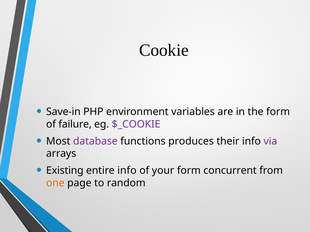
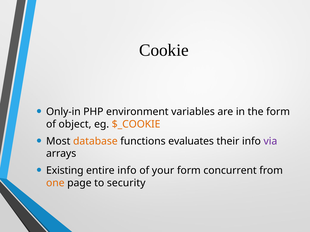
Save-in: Save-in -> Only-in (63, 112)
failure: failure -> object (75, 124)
$_COOKIE colour: purple -> orange (136, 124)
database colour: purple -> orange (95, 141)
produces: produces -> evaluates (191, 141)
random: random -> security (126, 183)
